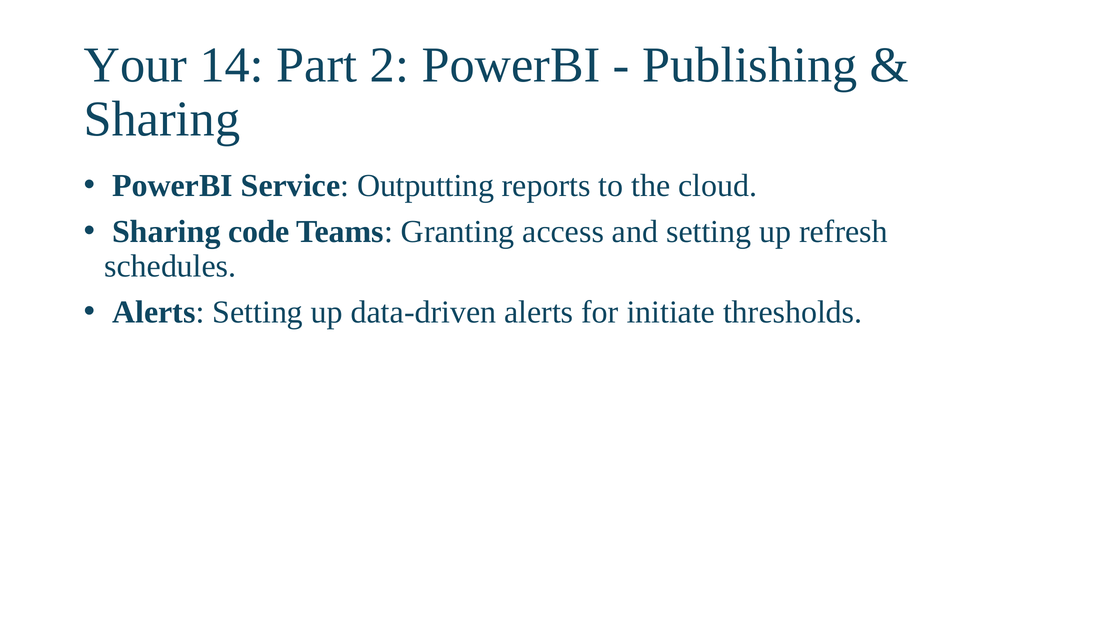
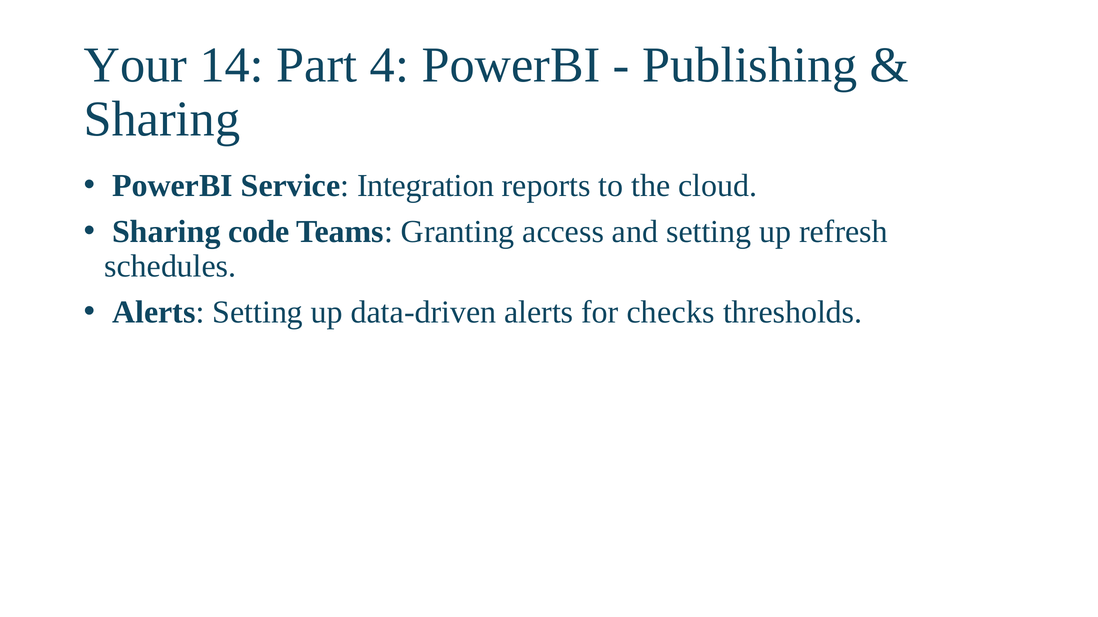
2: 2 -> 4 (389, 65)
Outputting: Outputting -> Integration (426, 186)
initiate: initiate -> checks (671, 312)
